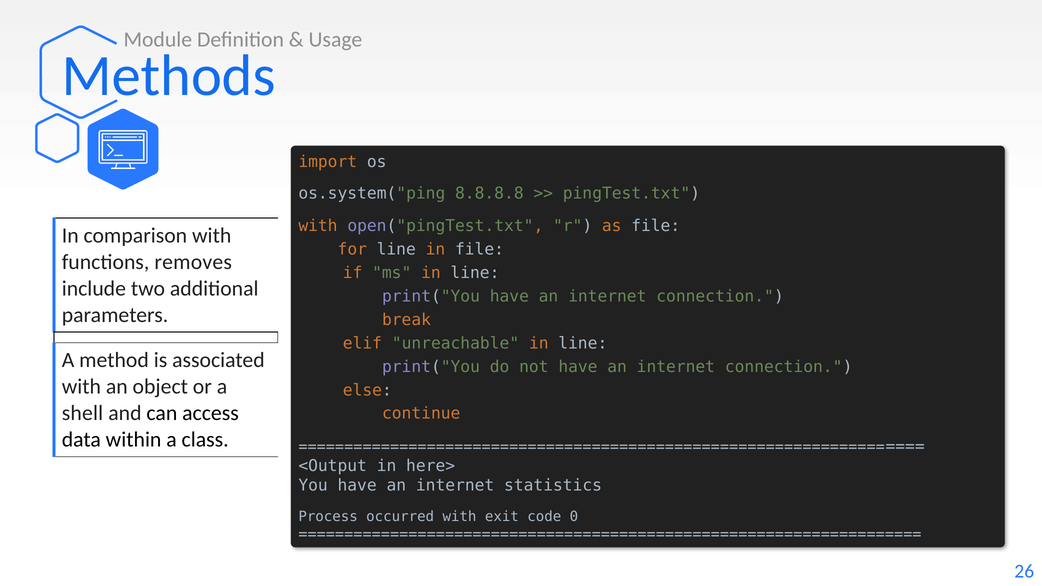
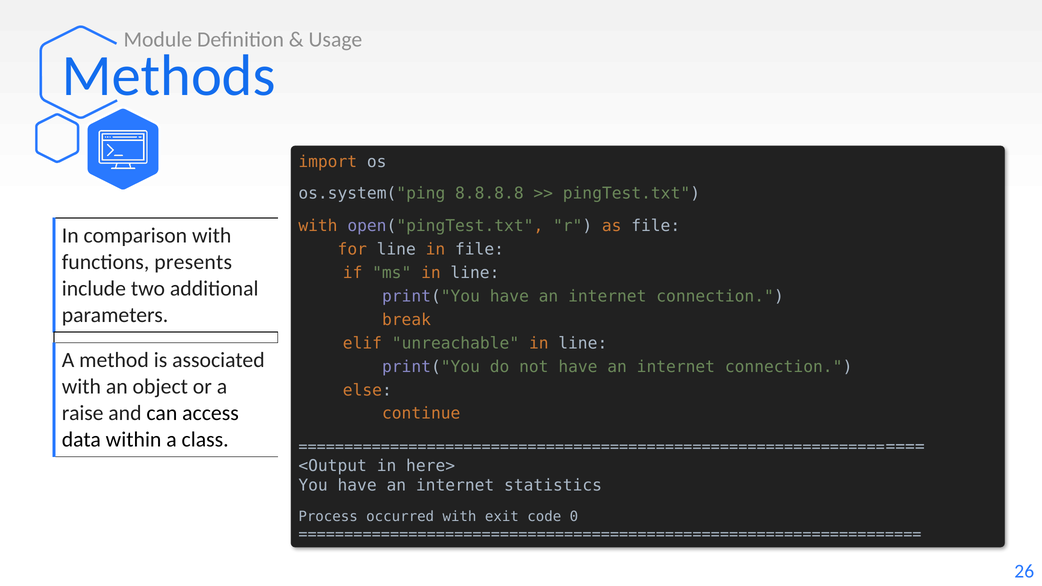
removes: removes -> presents (193, 262)
shell: shell -> raise (83, 413)
